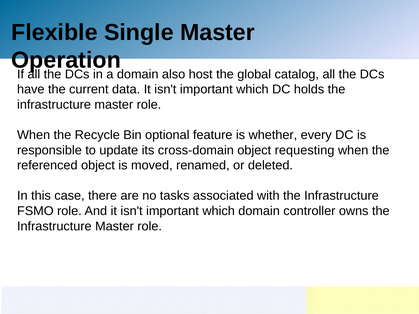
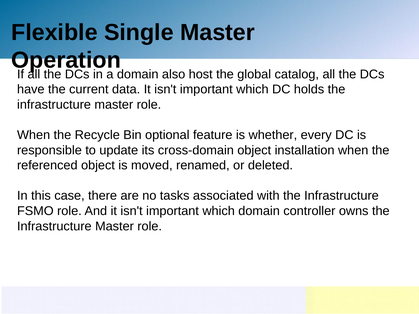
requesting: requesting -> installation (305, 150)
